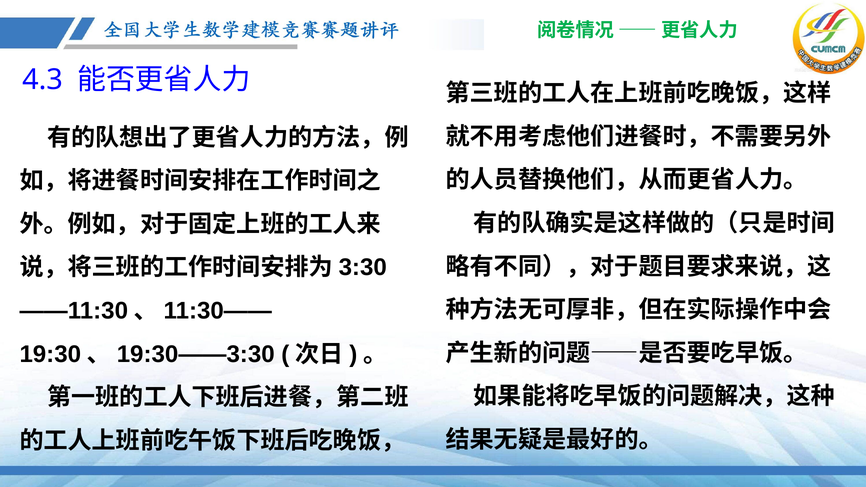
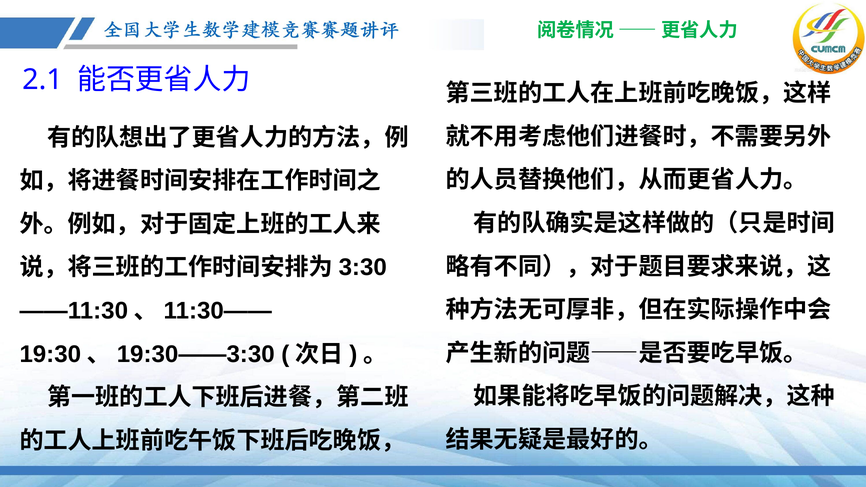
4.3: 4.3 -> 2.1 (42, 80)
